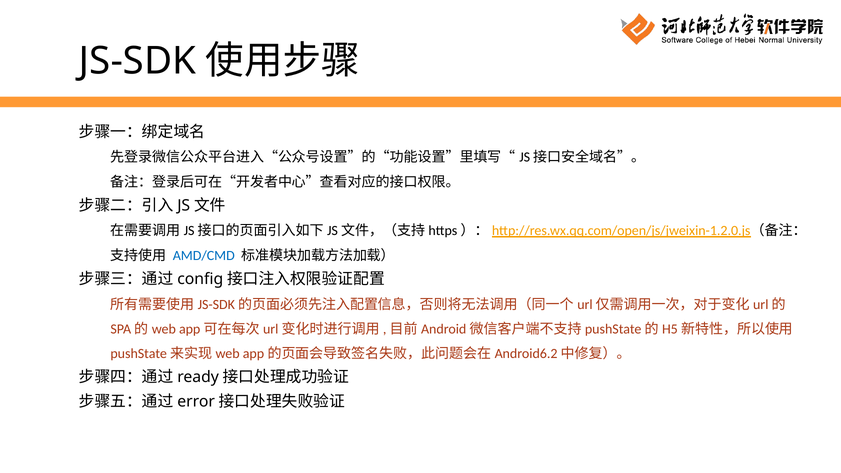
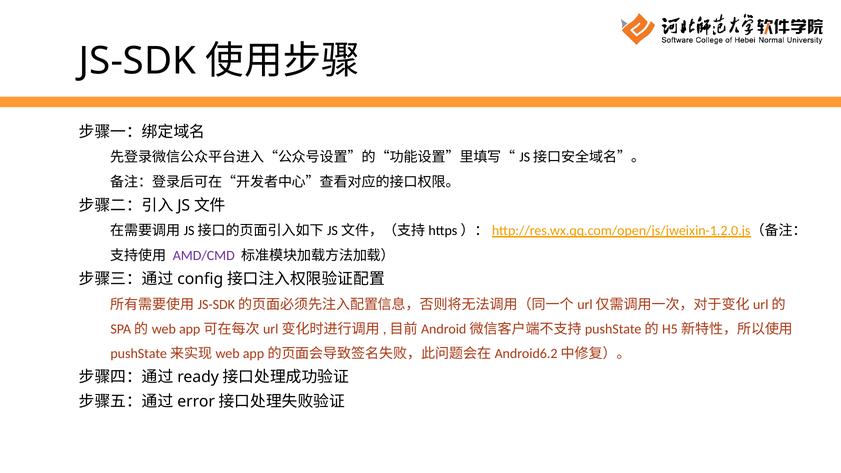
AMD/CMD colour: blue -> purple (204, 256)
